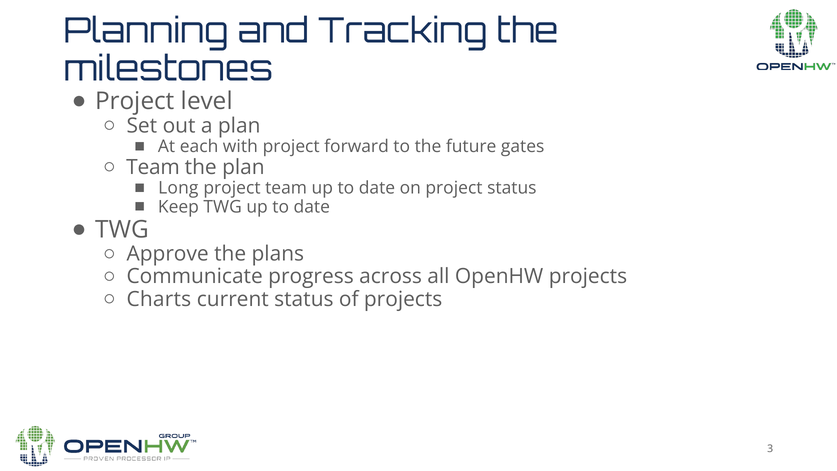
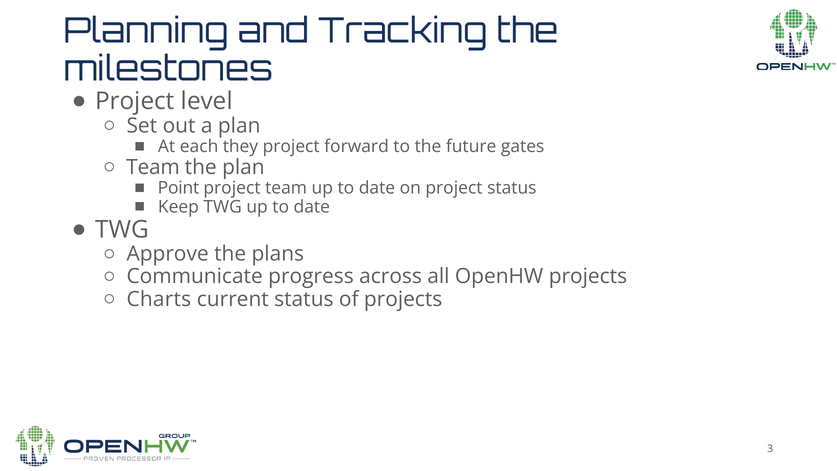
with: with -> they (240, 147)
Long: Long -> Point (179, 188)
